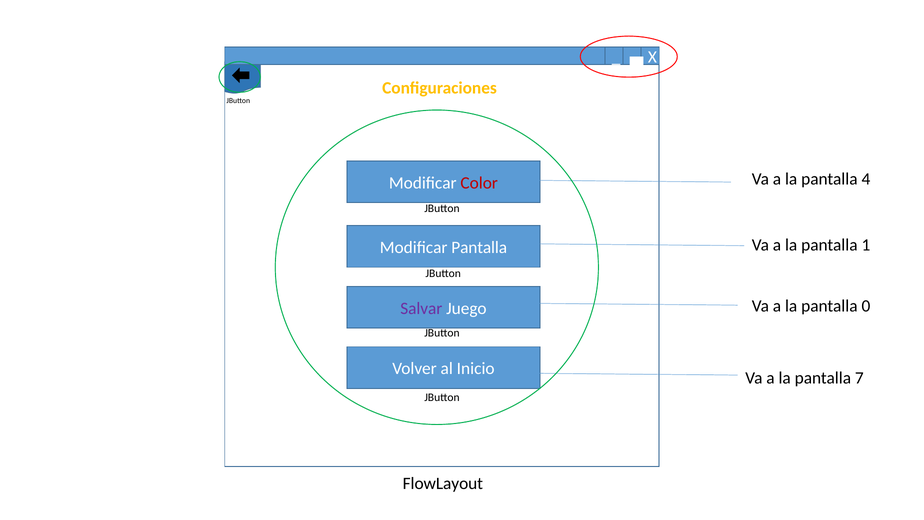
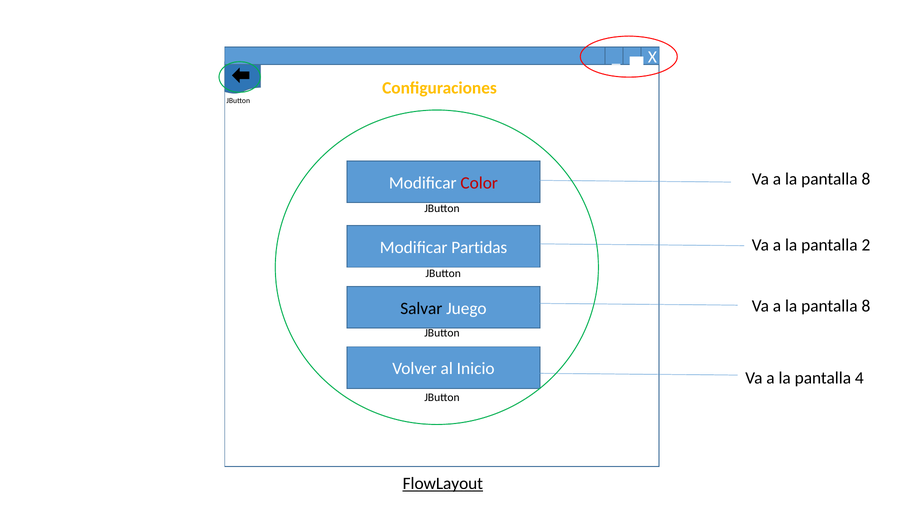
4: 4 -> 8 (866, 179)
1: 1 -> 2 (866, 245)
Modificar Pantalla: Pantalla -> Partidas (479, 248)
0: 0 -> 8 (866, 306)
Salvar colour: purple -> black (421, 308)
7: 7 -> 4 (859, 378)
FlowLayout underline: none -> present (443, 483)
